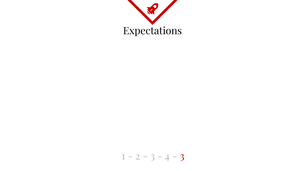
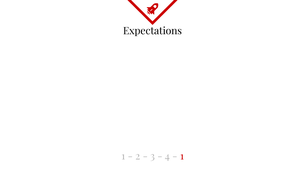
3: 3 -> 1 (182, 157)
